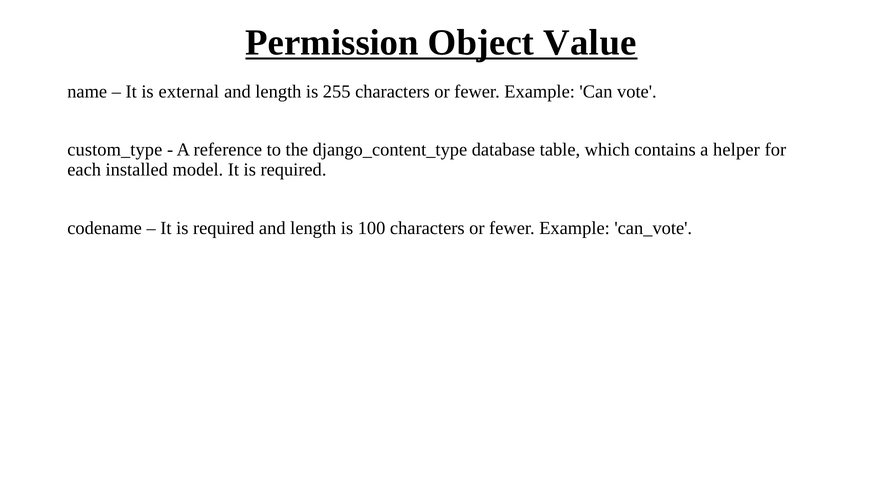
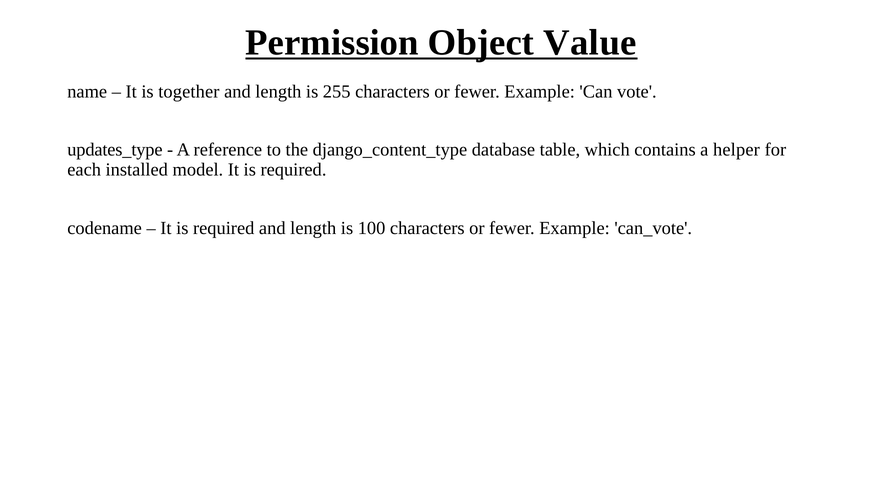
external: external -> together (189, 92)
custom_type: custom_type -> updates_type (115, 150)
